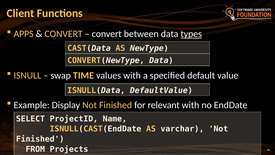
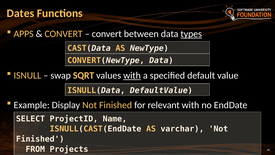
Client: Client -> Dates (20, 13)
TIME: TIME -> SQRT (84, 75)
with underline: none -> present (132, 75)
